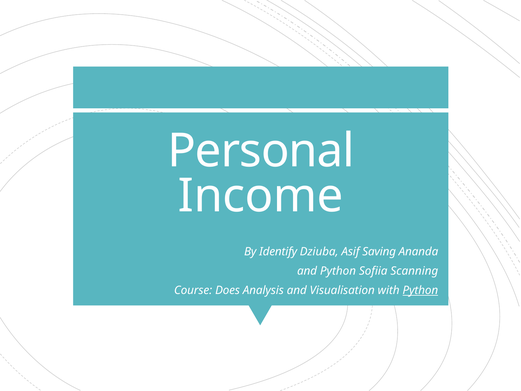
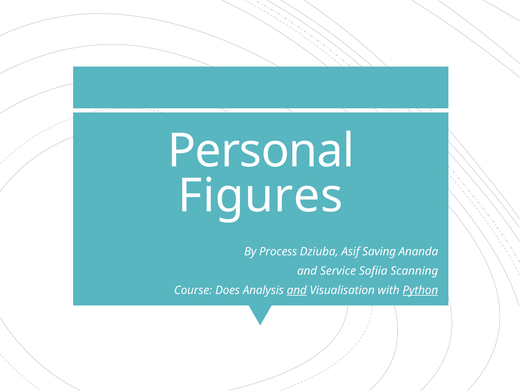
Income: Income -> Figures (260, 196)
Identify: Identify -> Process (278, 252)
and Python: Python -> Service (338, 271)
and underline: none -> present (297, 290)
